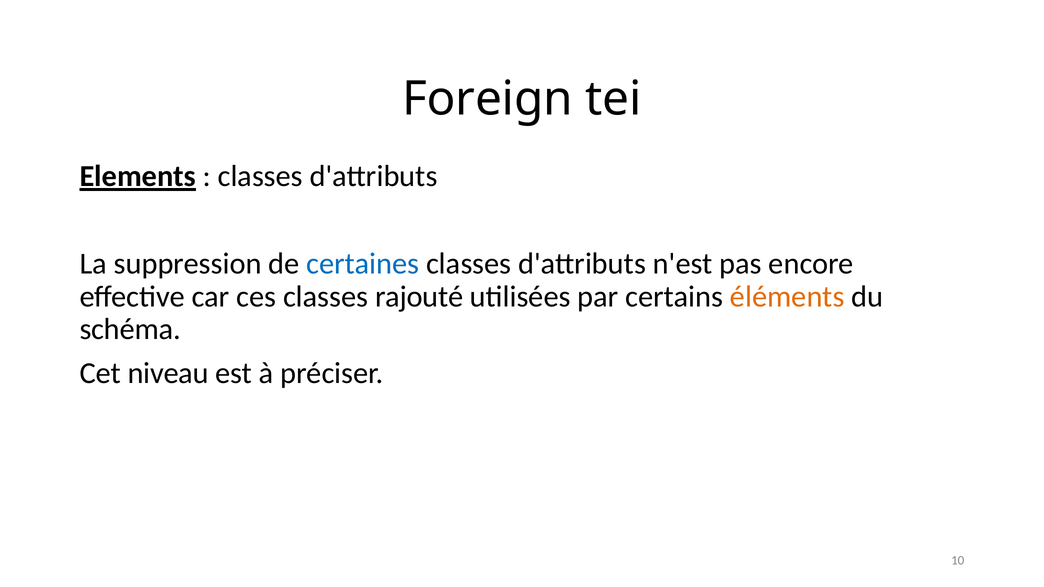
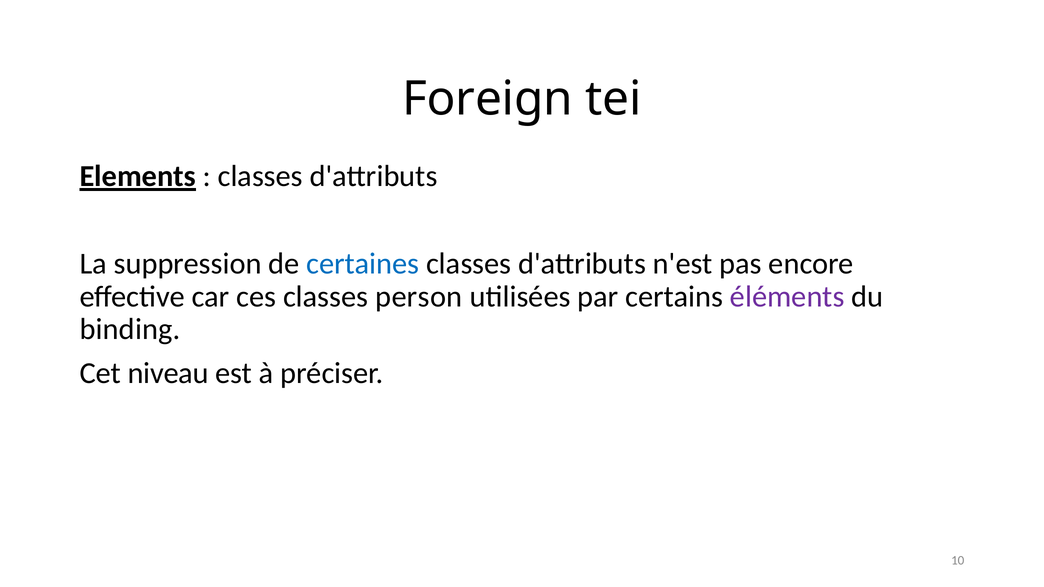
rajouté: rajouté -> person (419, 297)
éléments colour: orange -> purple (787, 297)
schéma: schéma -> binding (130, 330)
